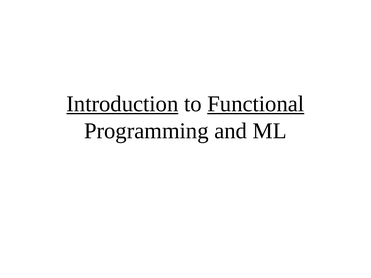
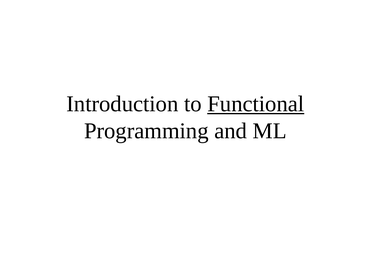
Introduction underline: present -> none (122, 104)
